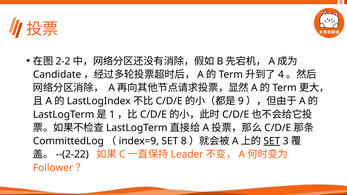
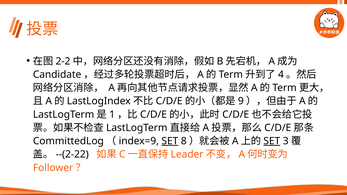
SET underline: none -> present (170, 141)
